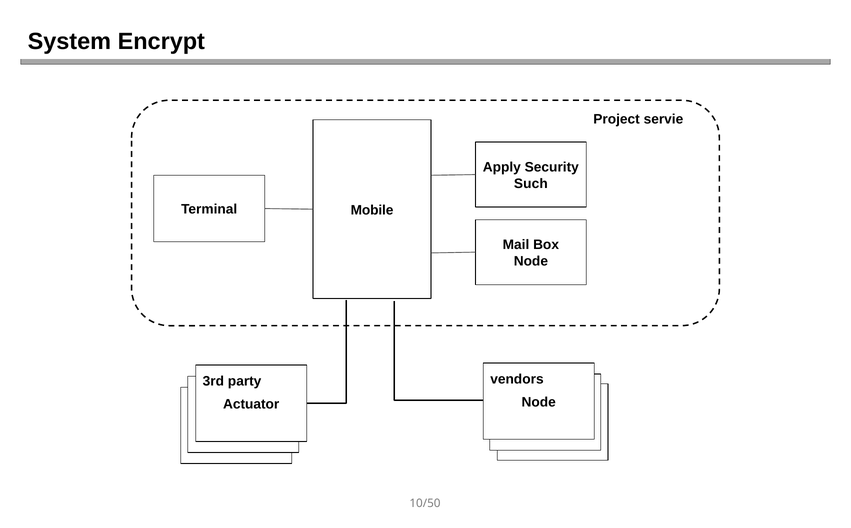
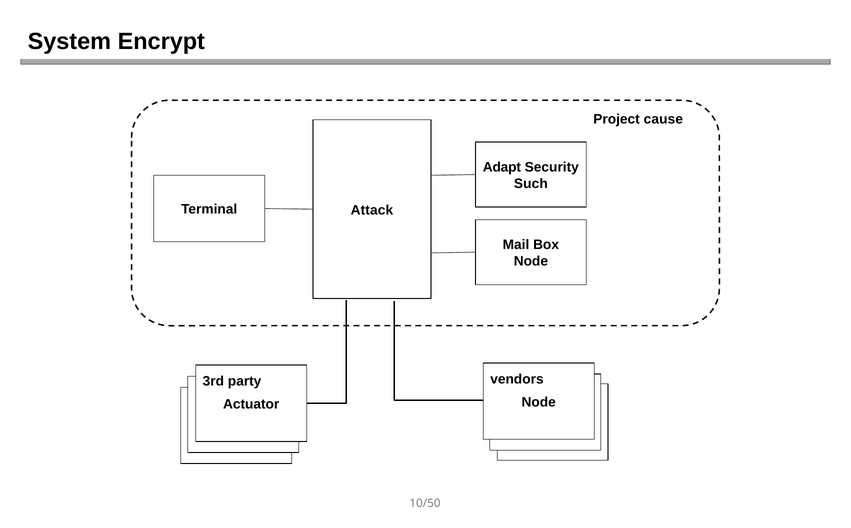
servie: servie -> cause (663, 119)
Apply: Apply -> Adapt (502, 167)
Mobile: Mobile -> Attack (372, 210)
